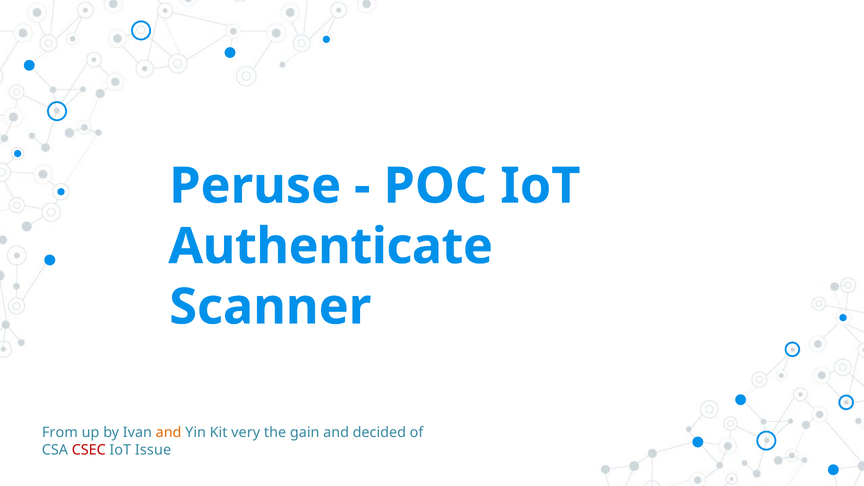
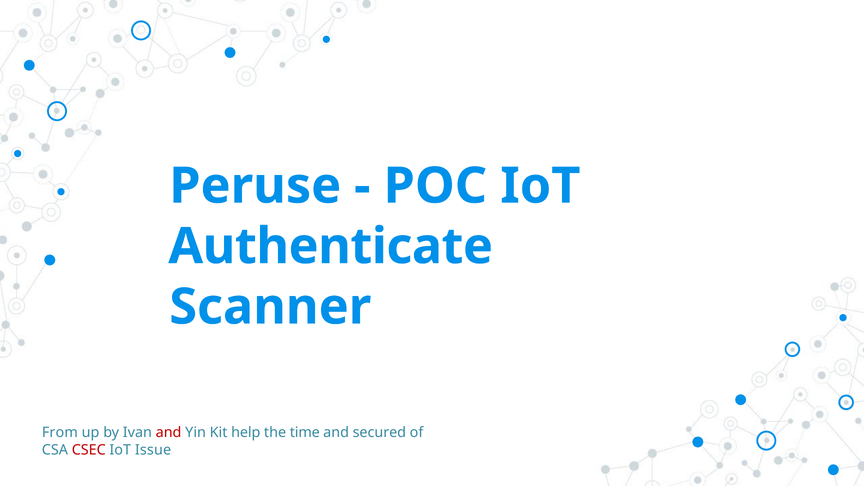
and colour: orange -> red (169, 433)
very: very -> help (246, 433)
gain: gain -> time (305, 433)
decided: decided -> secured (379, 433)
